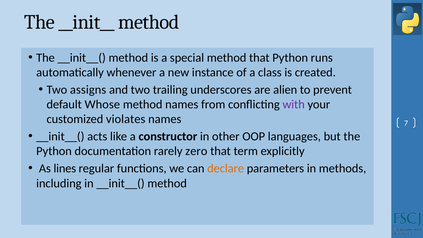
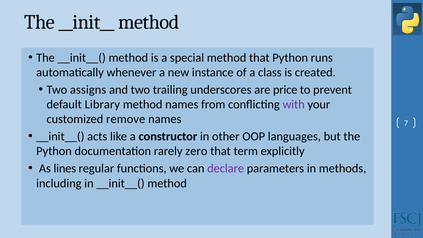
alien: alien -> price (285, 90)
Whose: Whose -> Library (102, 104)
violates: violates -> remove (126, 119)
declare colour: orange -> purple (226, 168)
